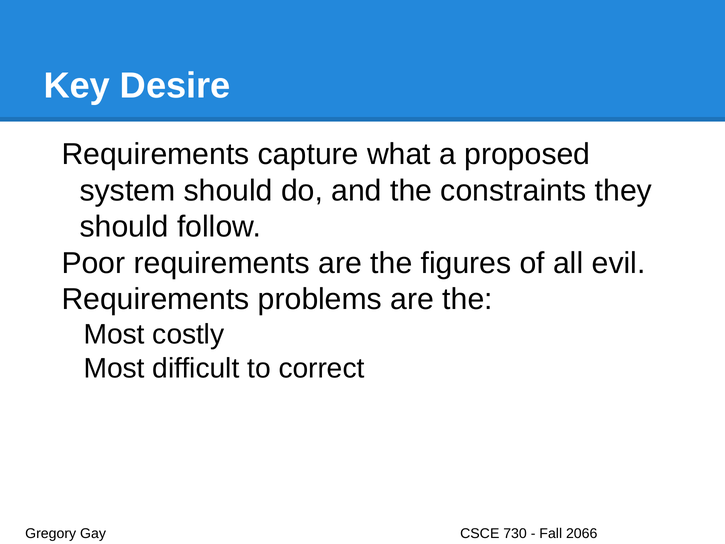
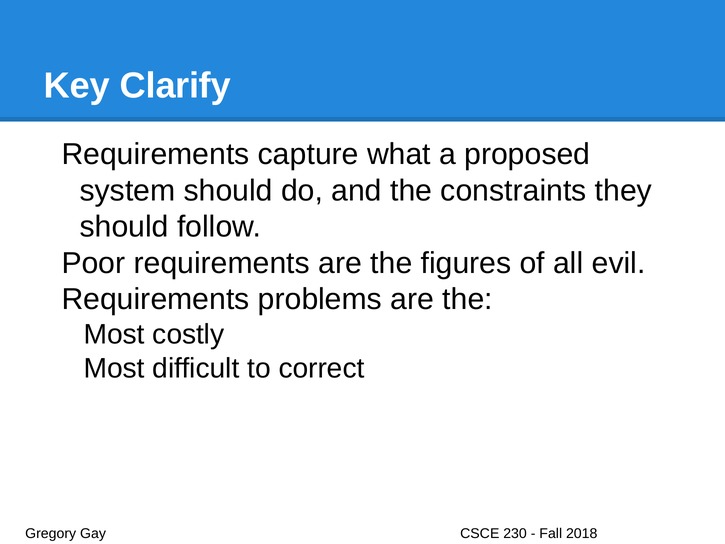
Desire: Desire -> Clarify (175, 86)
730: 730 -> 230 (515, 533)
2066: 2066 -> 2018 (582, 533)
